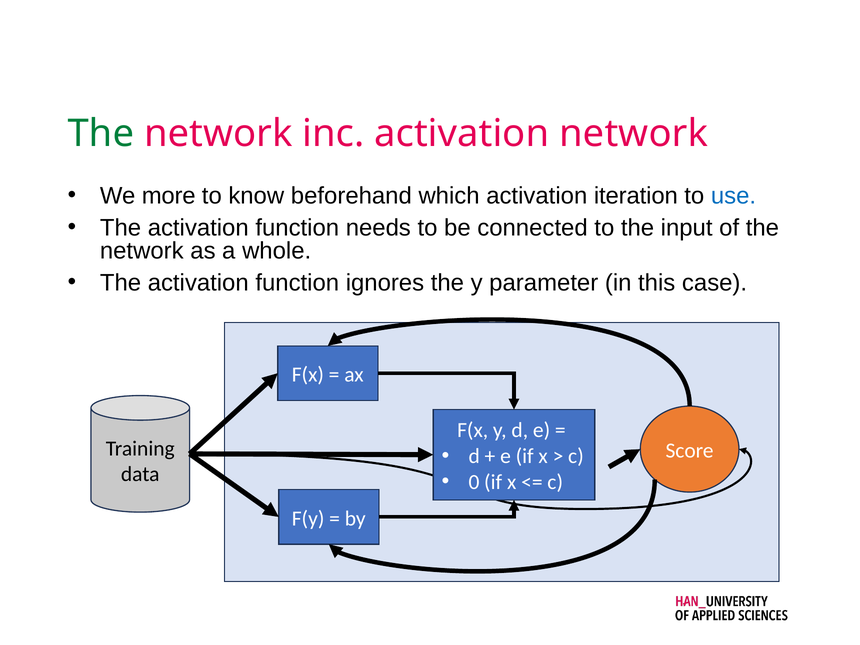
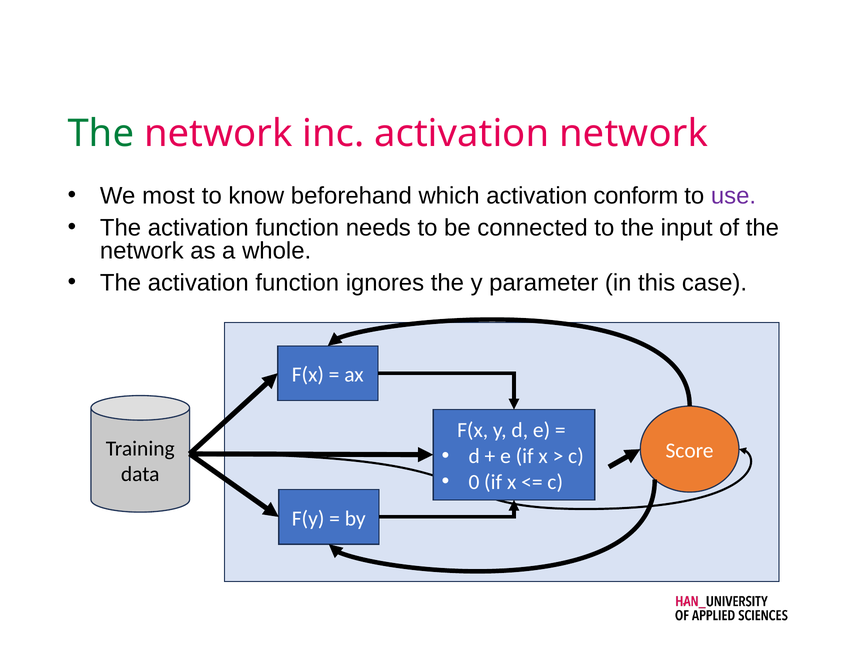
more: more -> most (168, 196)
iteration: iteration -> conform (636, 196)
use colour: blue -> purple (734, 196)
